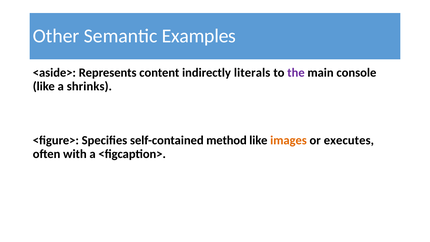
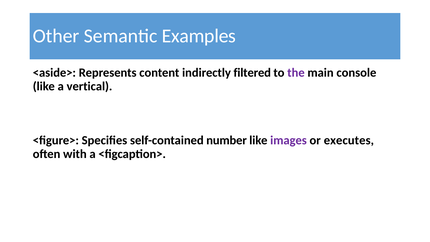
literals: literals -> filtered (252, 73)
shrinks: shrinks -> vertical (89, 86)
method: method -> number (227, 140)
images colour: orange -> purple (289, 140)
